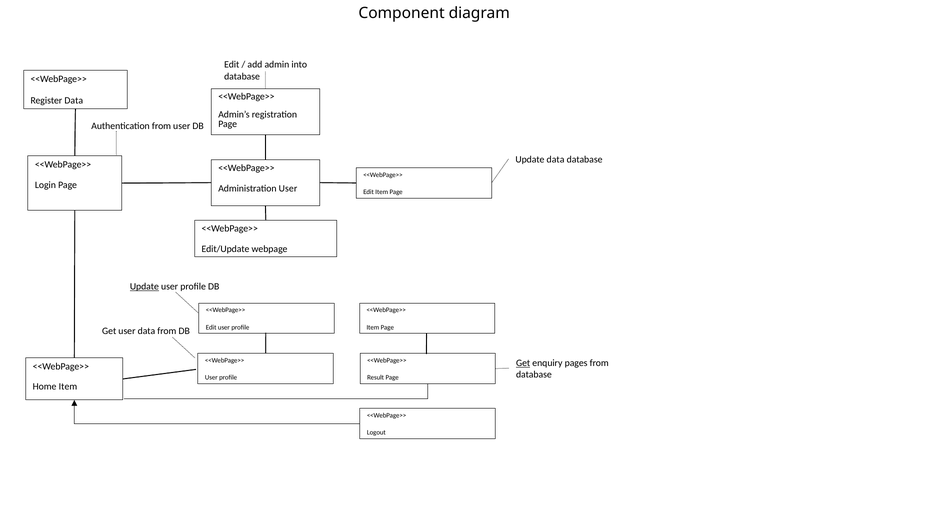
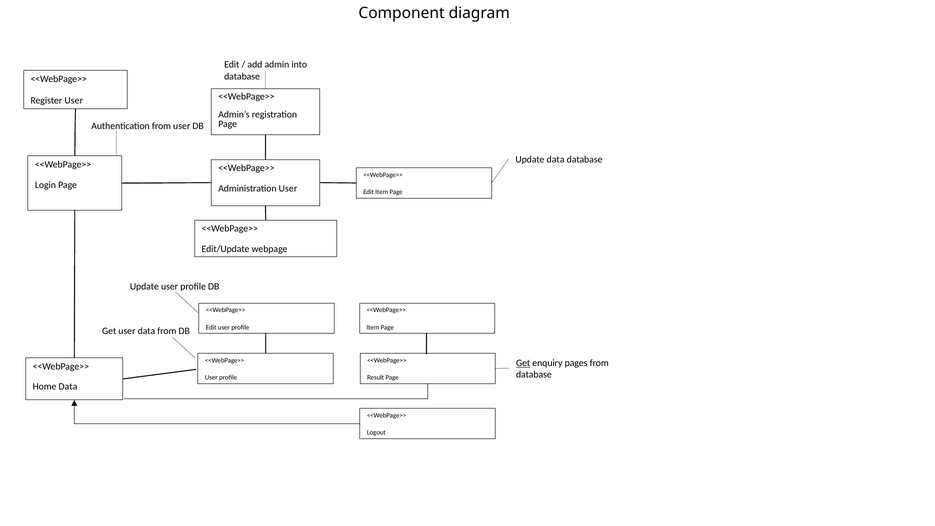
Register Data: Data -> User (74, 101)
Update underline: present -> none (144, 287)
Home Item: Item -> Data (68, 387)
